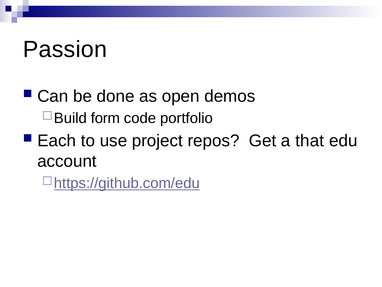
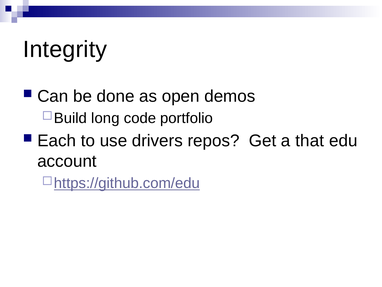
Passion: Passion -> Integrity (65, 49)
form: form -> long (105, 118)
project: project -> drivers (157, 141)
